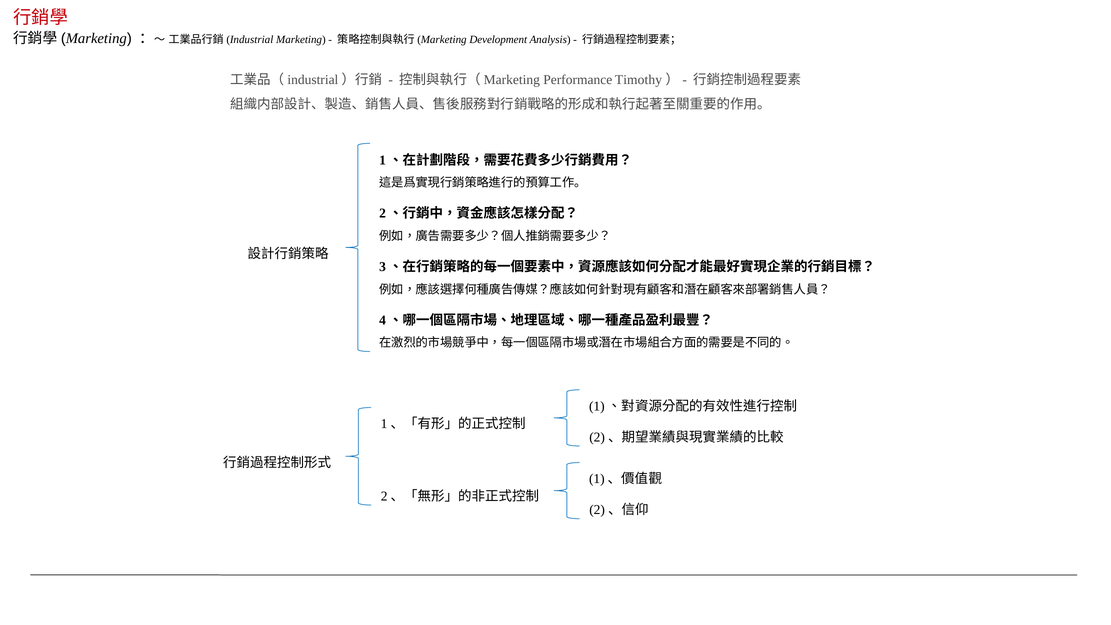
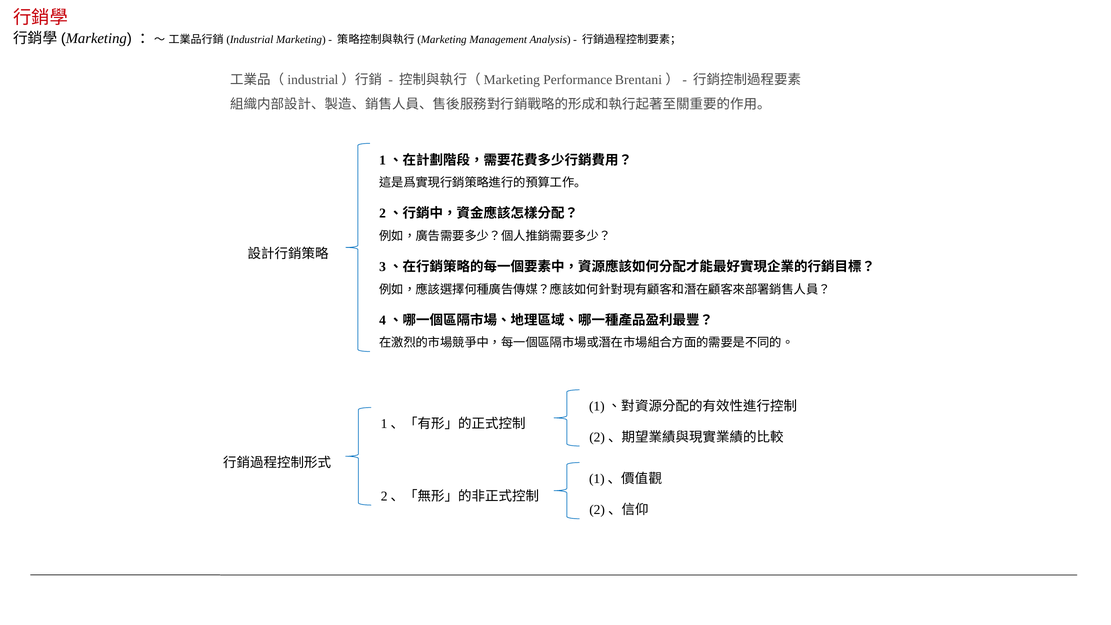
Development: Development -> Management (498, 40)
Timothy: Timothy -> Brentani (638, 80)
